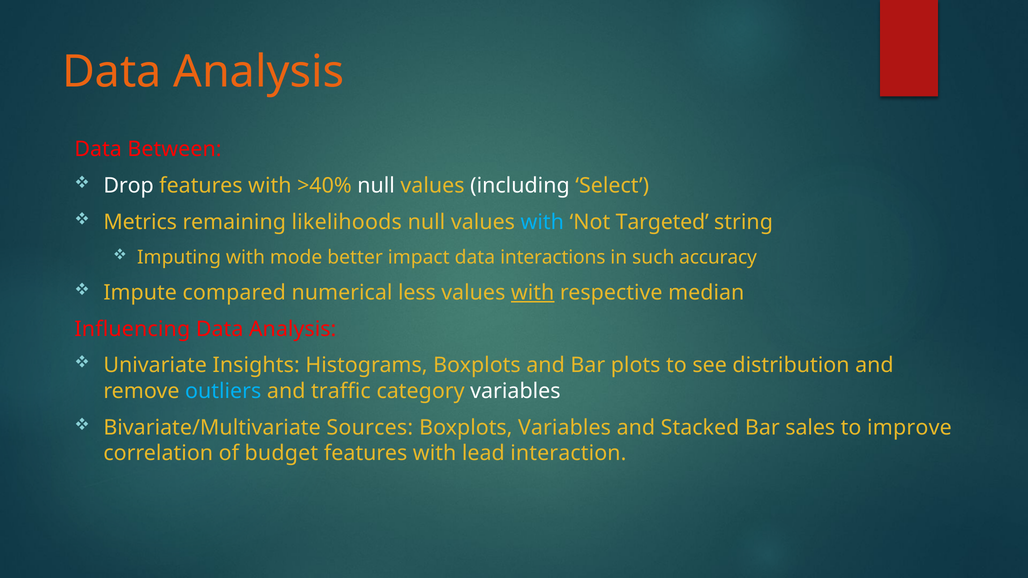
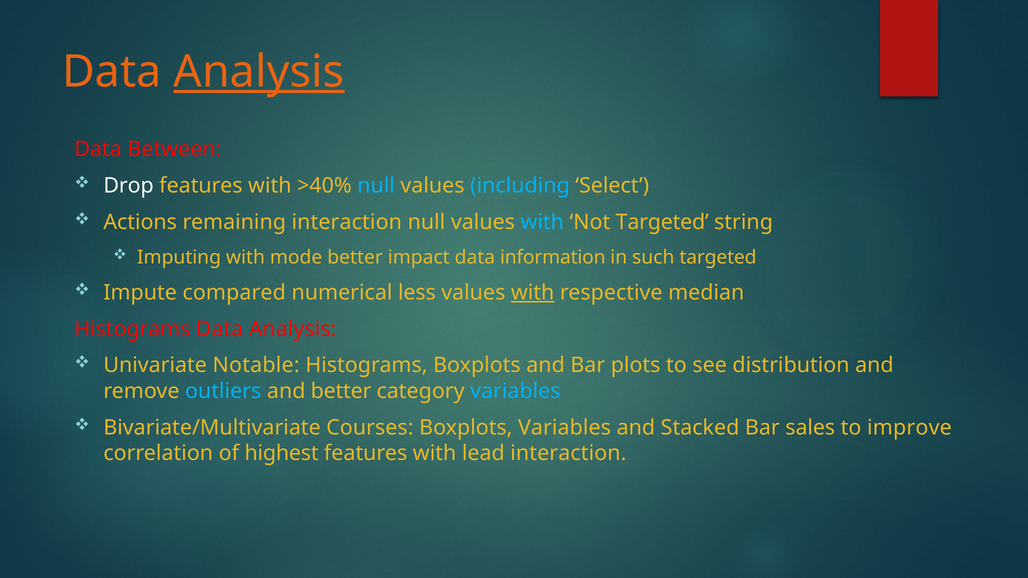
Analysis underline: none -> present (259, 72)
null colour: white -> light blue (376, 186)
including colour: white -> light blue (520, 186)
Metrics: Metrics -> Actions (140, 222)
remaining likelihoods: likelihoods -> interaction (347, 222)
interactions: interactions -> information (553, 257)
such accuracy: accuracy -> targeted (718, 257)
Influencing: Influencing -> Histograms (132, 329)
Insights: Insights -> Notable (256, 366)
and traffic: traffic -> better (341, 391)
variables colour: white -> light blue (515, 391)
Sources: Sources -> Courses (370, 428)
budget: budget -> highest (282, 453)
